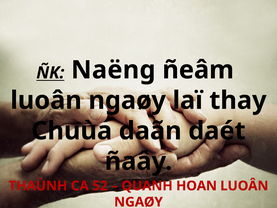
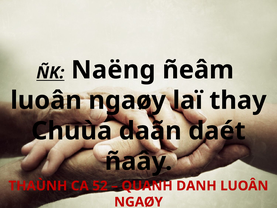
HOAN: HOAN -> DANH (196, 186)
